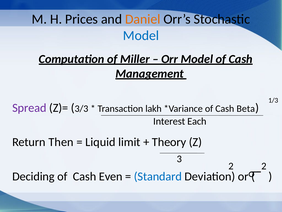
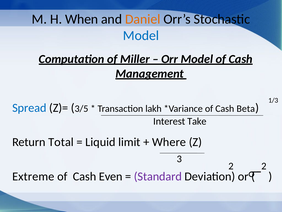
Prices: Prices -> When (82, 19)
Spread colour: purple -> blue (29, 108)
3/3: 3/3 -> 3/5 (81, 108)
Each: Each -> Take (197, 121)
Then: Then -> Total (61, 142)
Theory: Theory -> Where (169, 142)
Deciding: Deciding -> Extreme (33, 176)
Standard colour: blue -> purple (158, 176)
